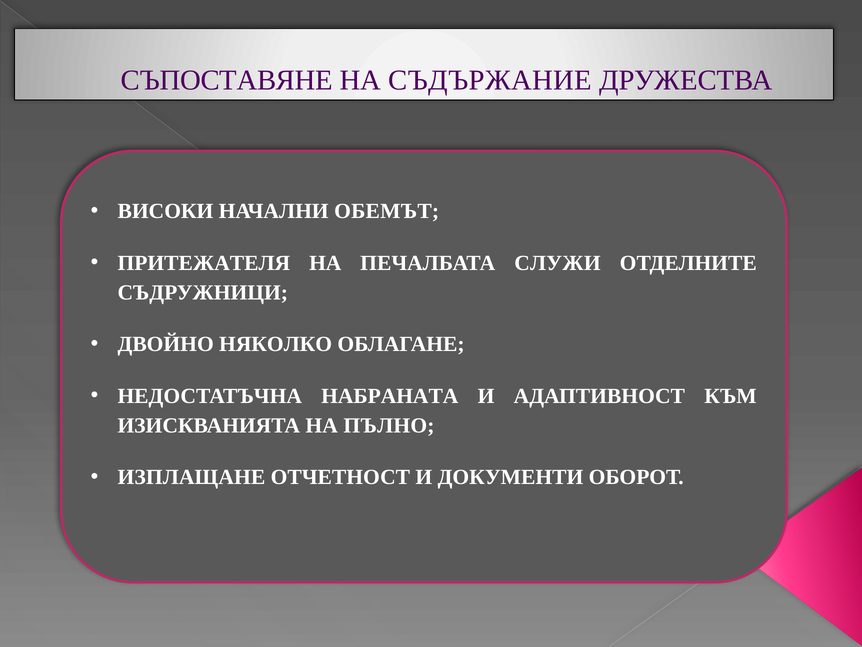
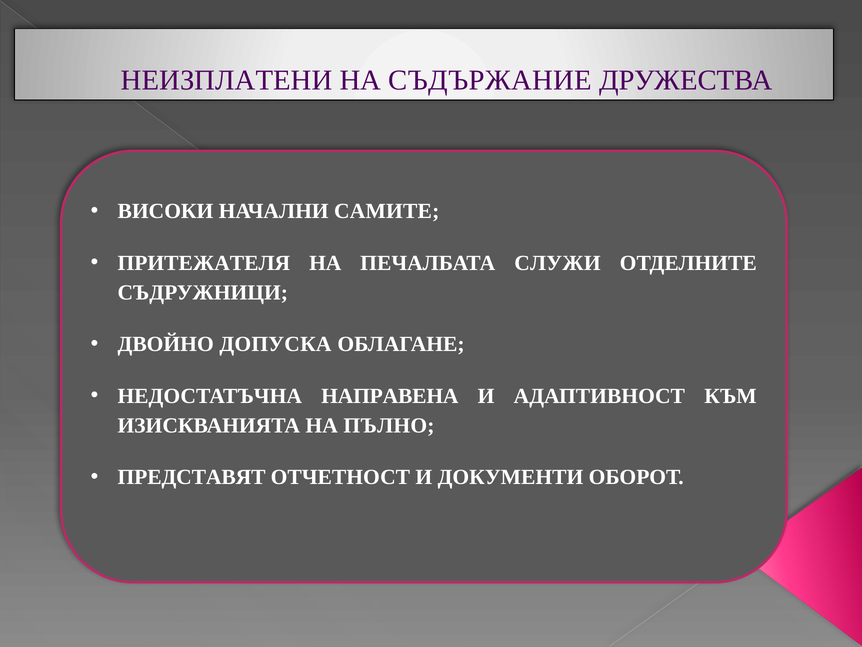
СЪПОСТАВЯНЕ: СЪПОСТАВЯНЕ -> НЕИЗПЛАТЕНИ (227, 80)
ОБЕМЪТ: ОБЕМЪТ -> САМИТЕ (387, 211)
НЯКОЛКО: НЯКОЛКО -> ДОПУСКА (275, 344)
НАБРАНАТА: НАБРАНАТА -> НАПРАВЕНА (390, 396)
ИЗПЛАЩАНЕ: ИЗПЛАЩАНЕ -> ПРЕДСТАВЯТ (192, 477)
